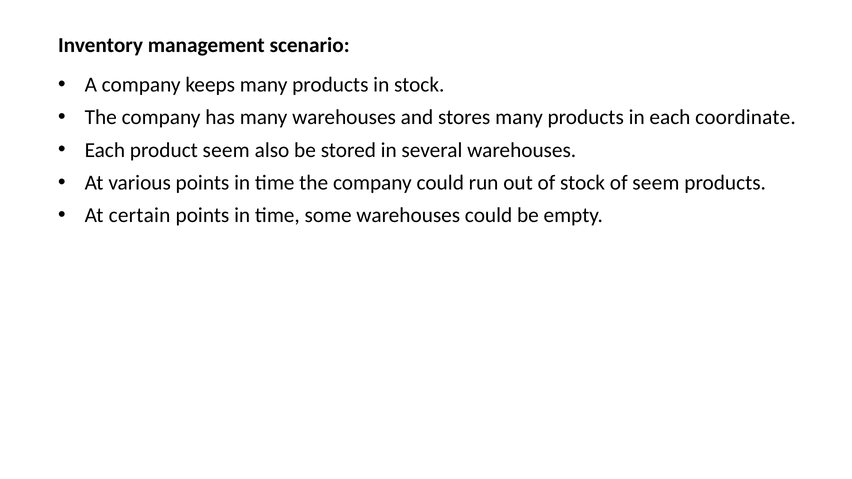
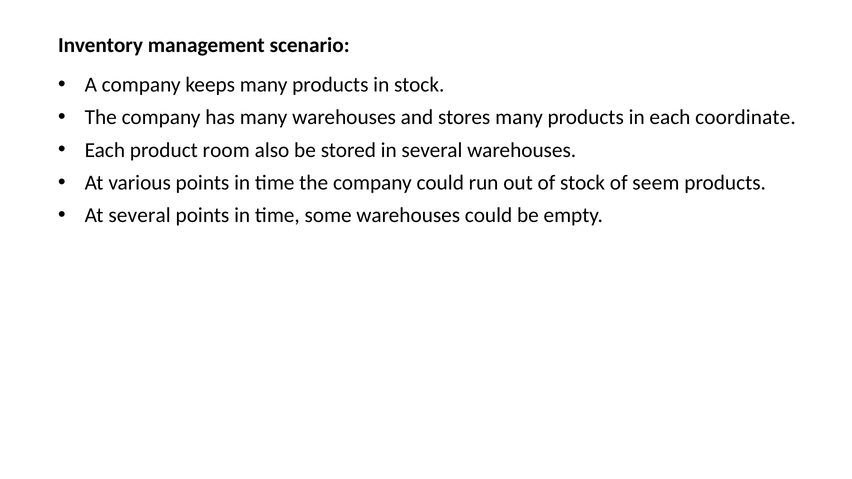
product seem: seem -> room (226, 150)
At certain: certain -> several (140, 216)
